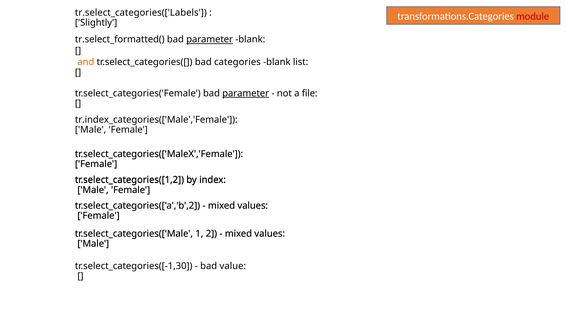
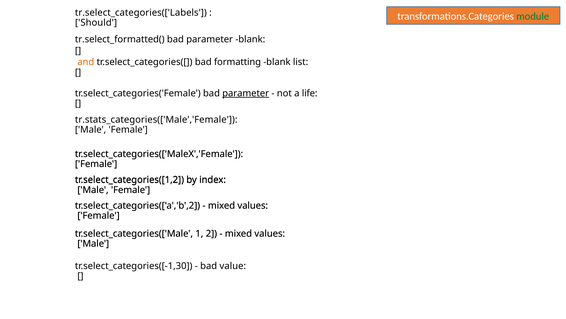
module colour: red -> green (533, 16)
Slightly: Slightly -> Should (96, 23)
parameter underline: present -> none (210, 39)
categories: categories -> formatting (237, 62)
file: file -> life (310, 93)
tr.index_categories(['Male','Female: tr.index_categories(['Male','Female -> tr.stats_categories(['Male','Female (156, 120)
